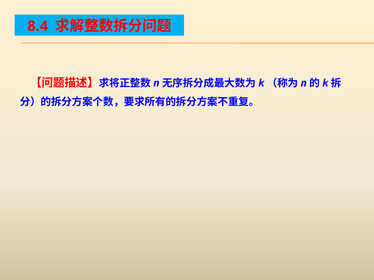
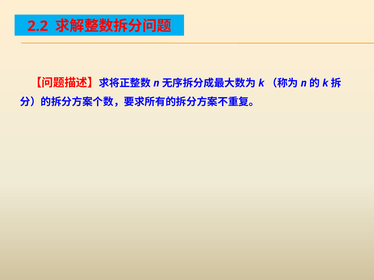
8.4: 8.4 -> 2.2 (38, 26)
